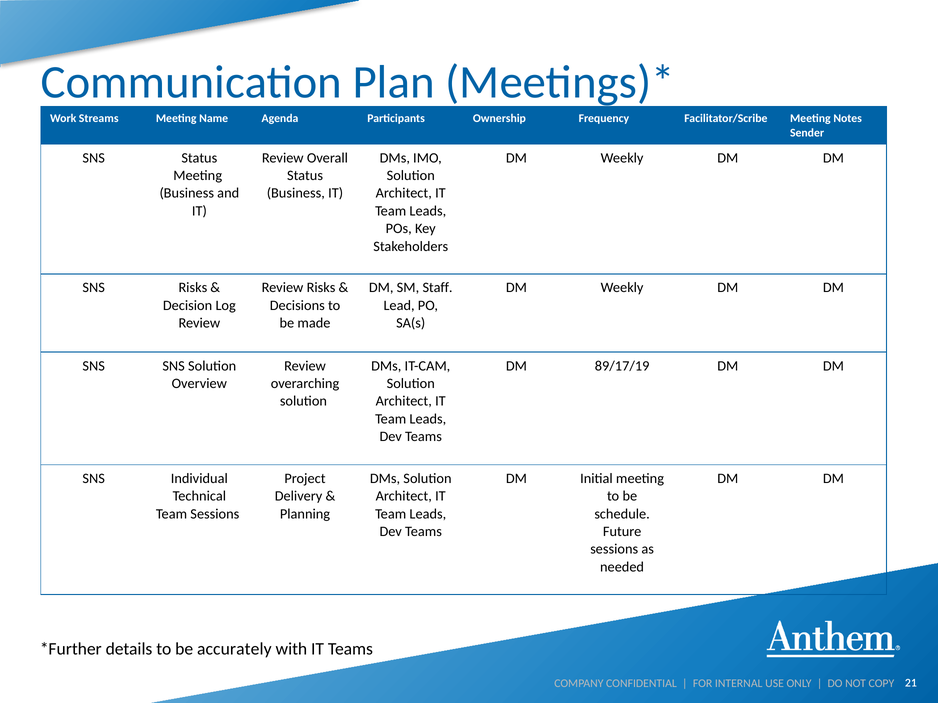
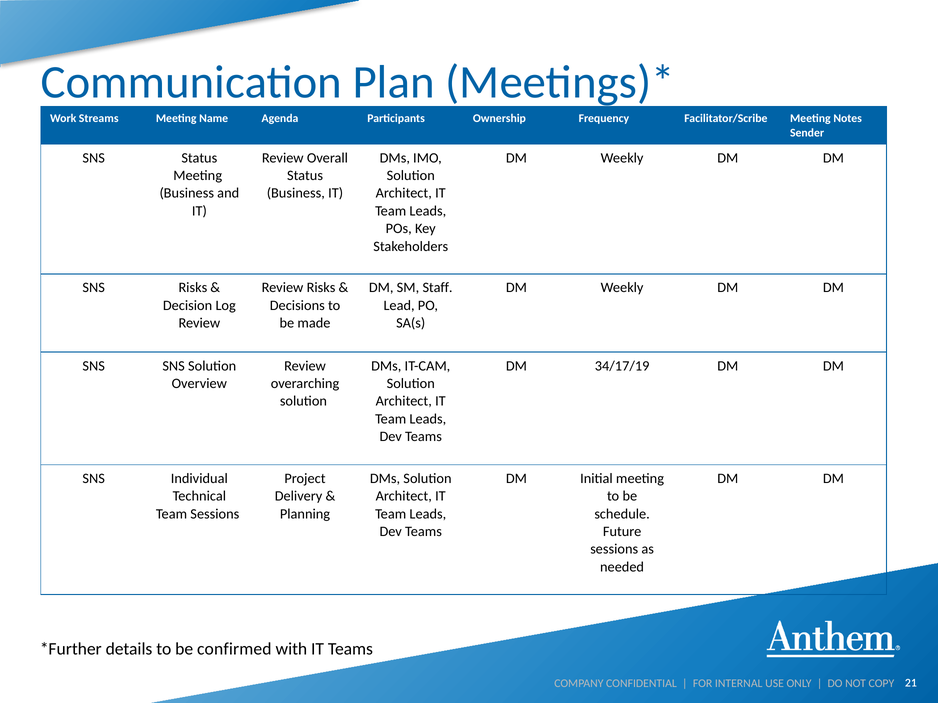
89/17/19: 89/17/19 -> 34/17/19 (622, 366)
accurately: accurately -> confirmed (234, 650)
